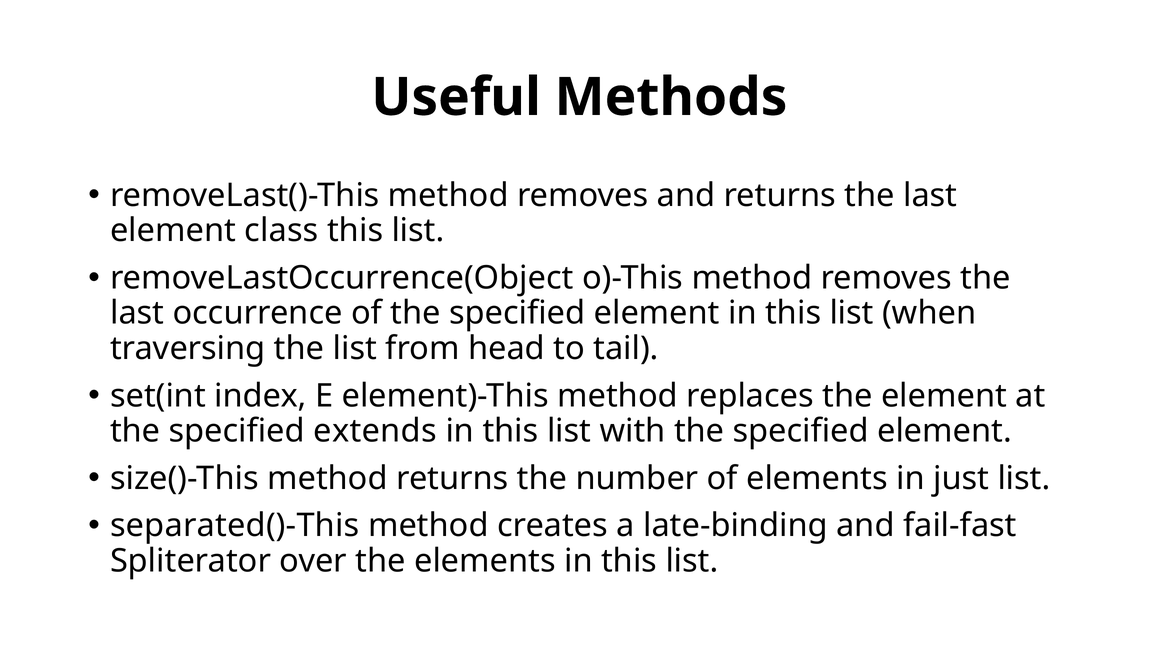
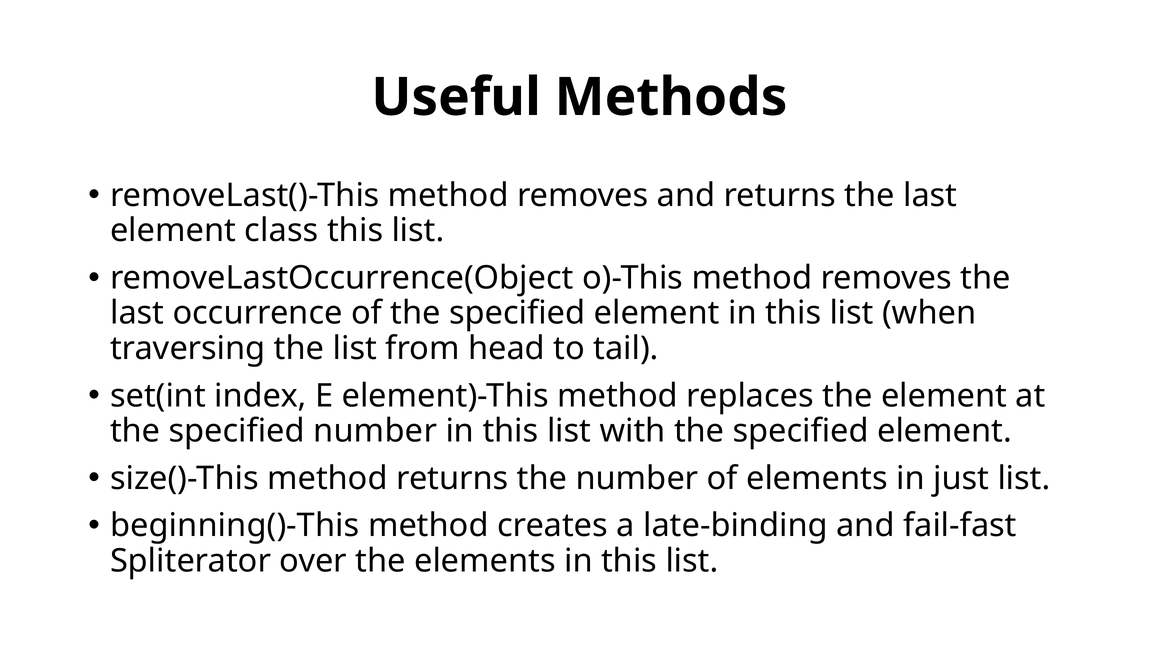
specified extends: extends -> number (375, 431)
separated()-This: separated()-This -> beginning()-This (235, 526)
